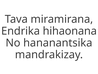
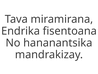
hihaonana: hihaonana -> fisentoana (70, 31)
